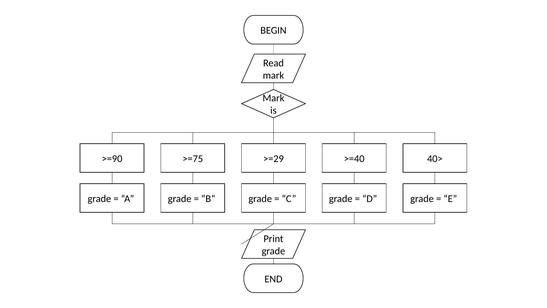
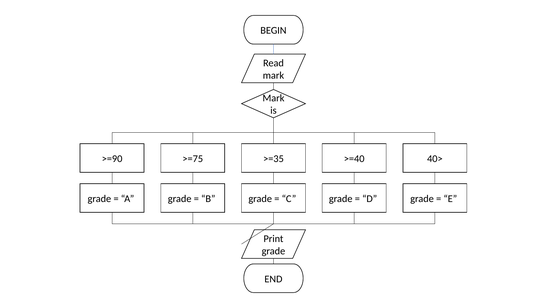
>=29: >=29 -> >=35 (273, 159)
